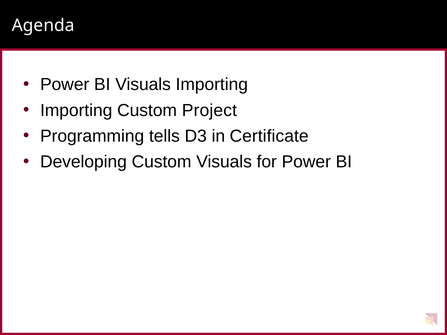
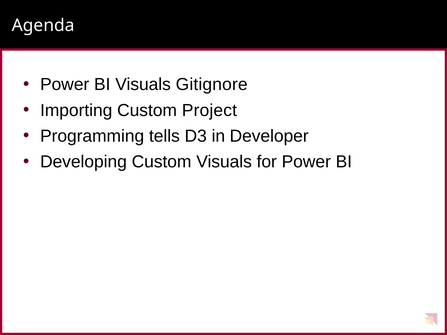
Visuals Importing: Importing -> Gitignore (212, 85)
Certificate: Certificate -> Developer (269, 136)
